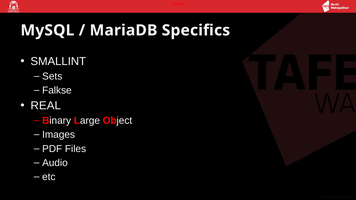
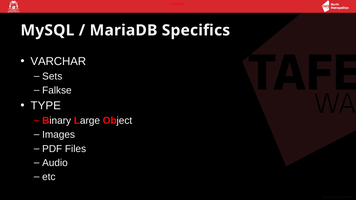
SMALLINT: SMALLINT -> VARCHAR (58, 61)
REAL: REAL -> TYPE (46, 106)
